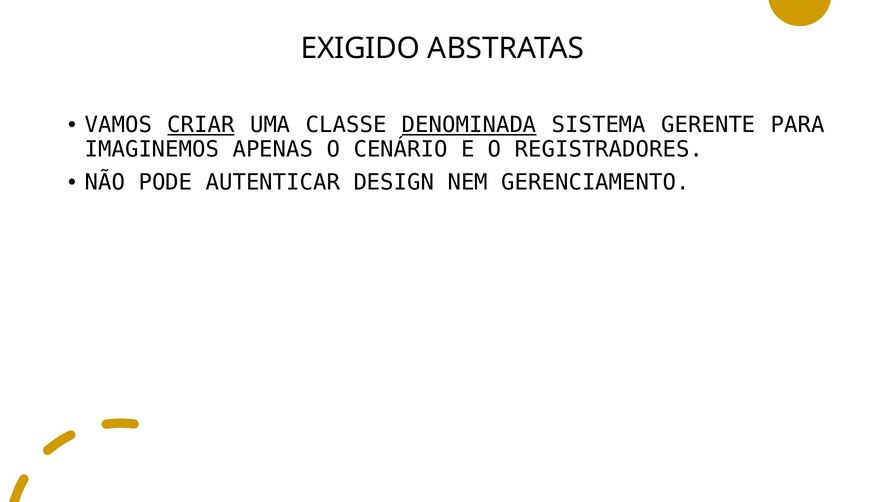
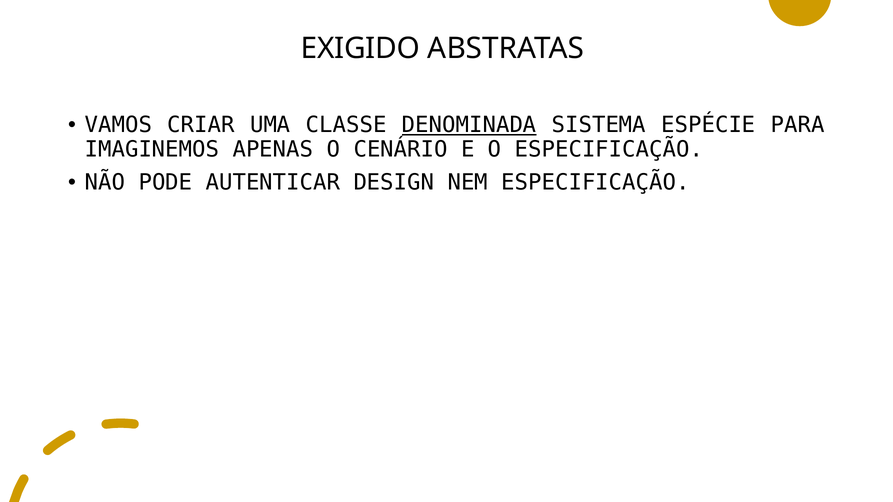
CRIAR underline: present -> none (201, 125)
GERENTE: GERENTE -> ESPÉCIE (708, 125)
O REGISTRADORES: REGISTRADORES -> ESPECIFICAÇÃO (609, 149)
NEM GERENCIAMENTO: GERENCIAMENTO -> ESPECIFICAÇÃO (595, 183)
